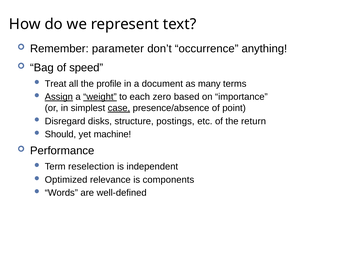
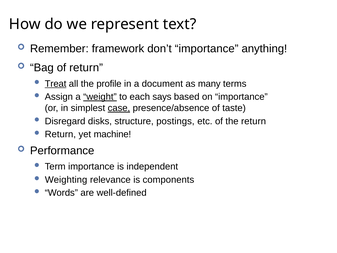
parameter: parameter -> framework (118, 49)
don’t occurrence: occurrence -> importance (207, 49)
of speed: speed -> return (86, 68)
Treat underline: none -> present (56, 84)
Assign underline: present -> none (59, 97)
zero: zero -> says (162, 97)
point: point -> taste (234, 108)
Should: Should -> Return (60, 134)
Term reselection: reselection -> importance (91, 166)
Optimized: Optimized -> Weighting (66, 180)
